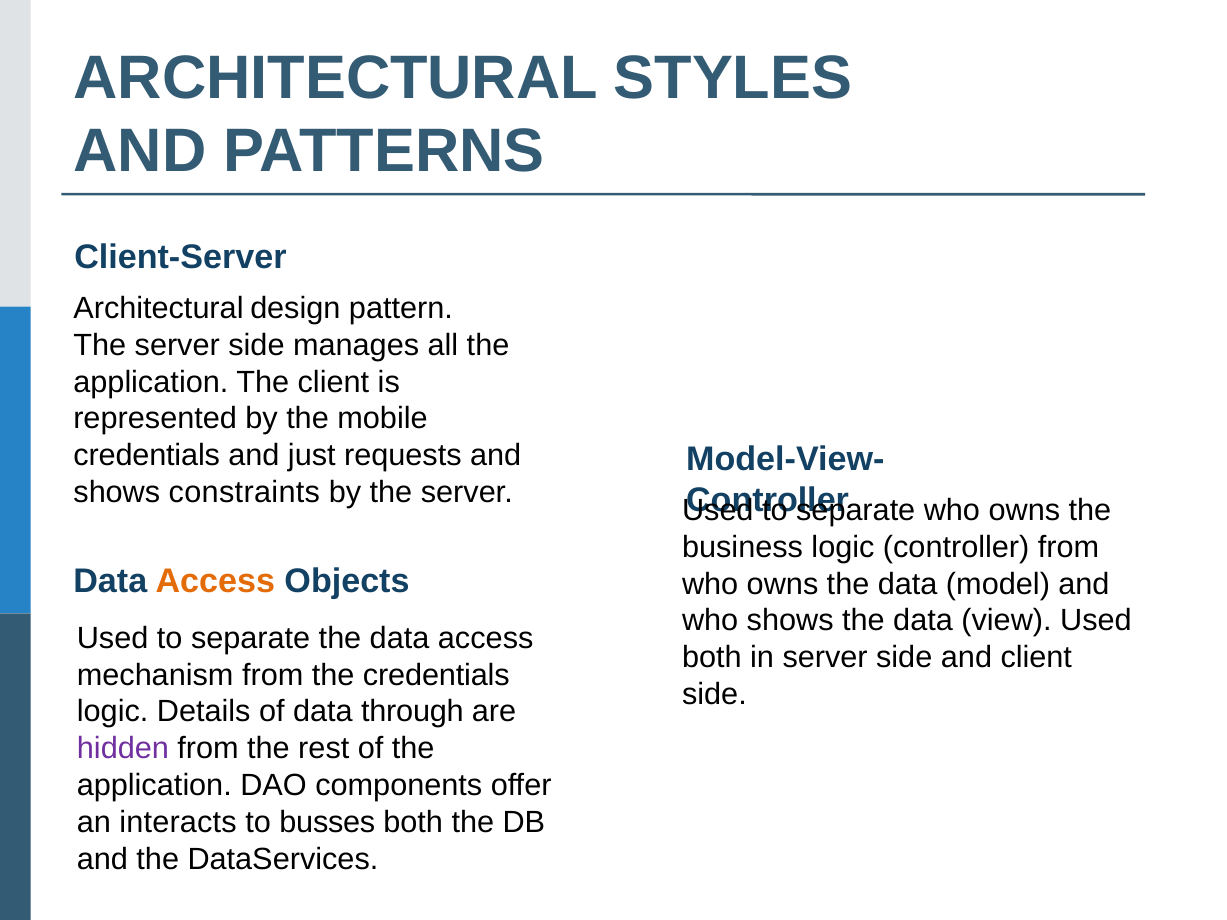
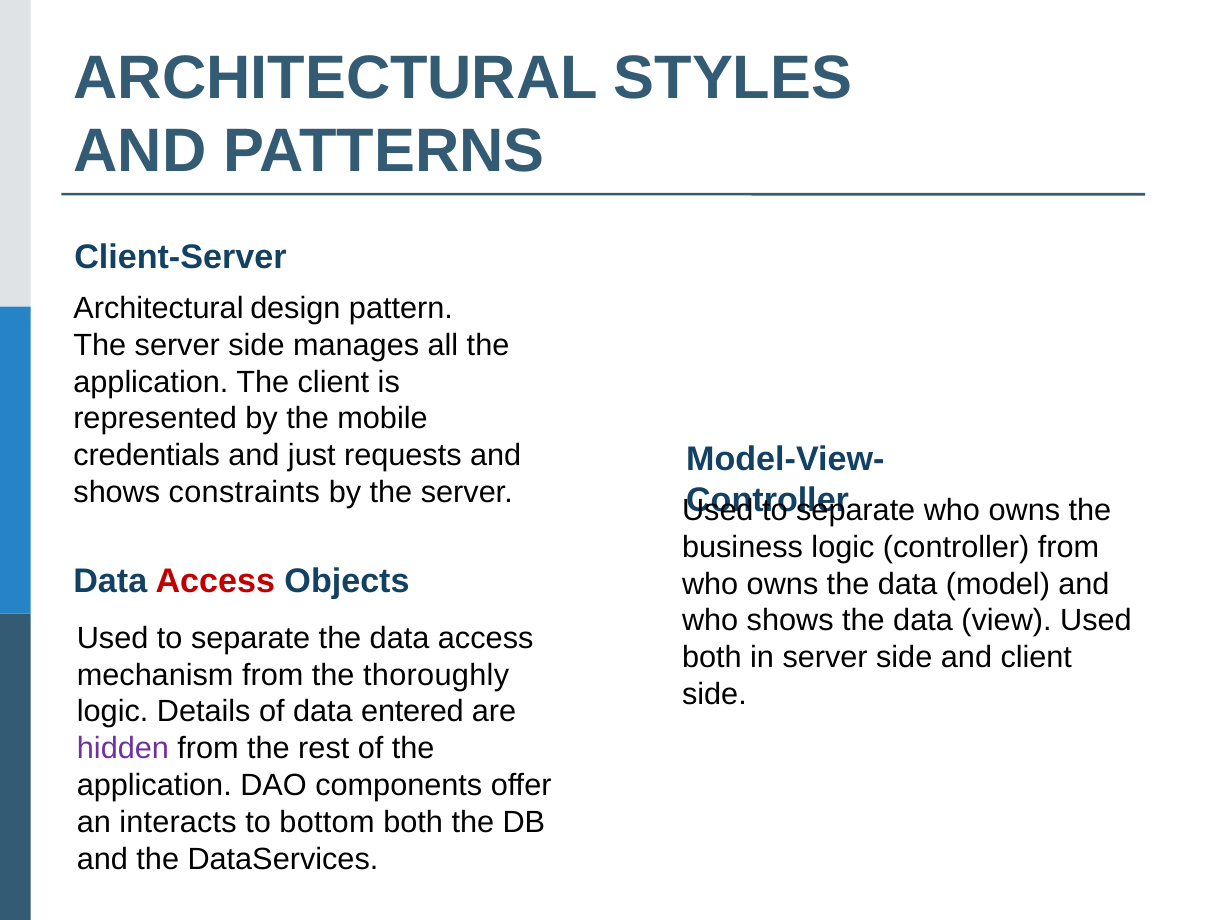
Access colour: orange -> red (215, 581)
the credentials: credentials -> thoroughly (436, 675)
through: through -> entered (412, 712)
busses: busses -> bottom (327, 822)
